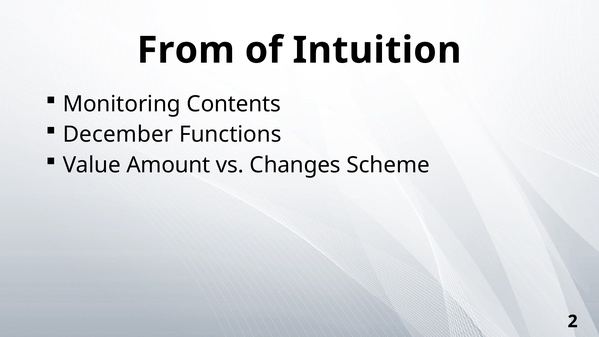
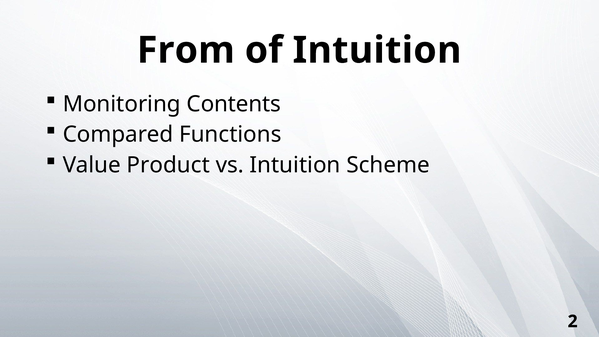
December: December -> Compared (118, 134)
Amount: Amount -> Product (168, 165)
vs Changes: Changes -> Intuition (295, 165)
